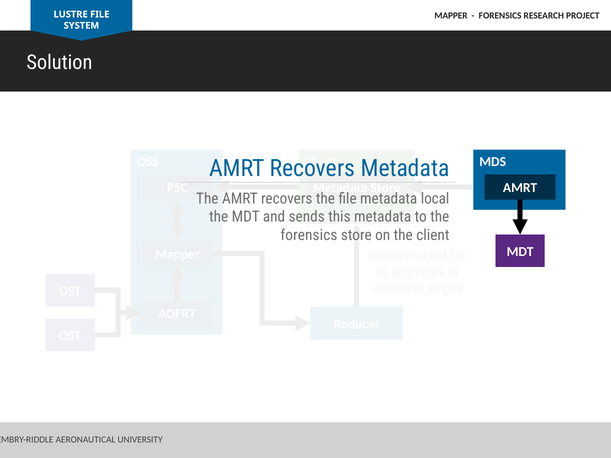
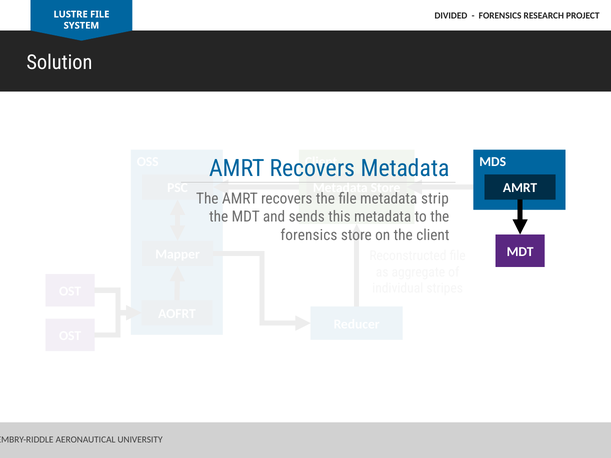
MAPPER: MAPPER -> DIVIDED (451, 16)
local: local -> strip (435, 199)
